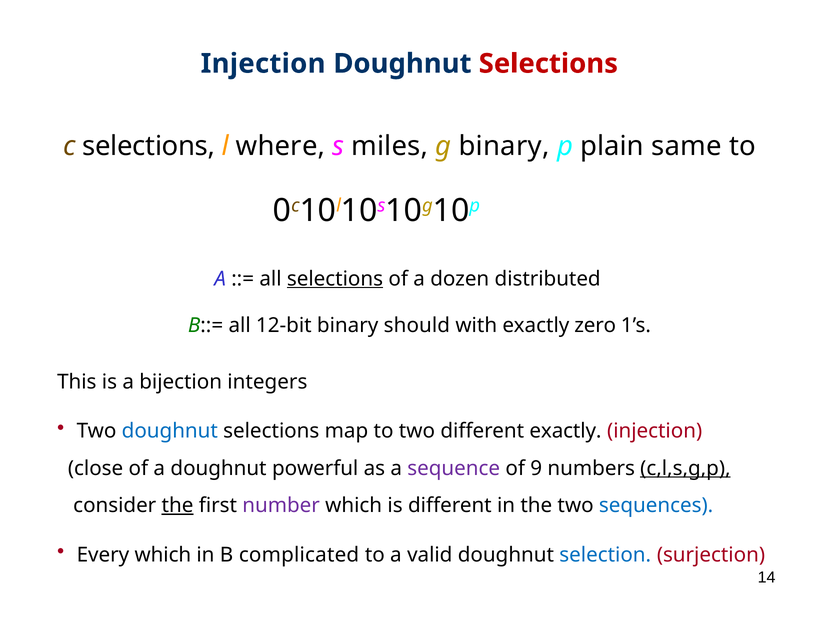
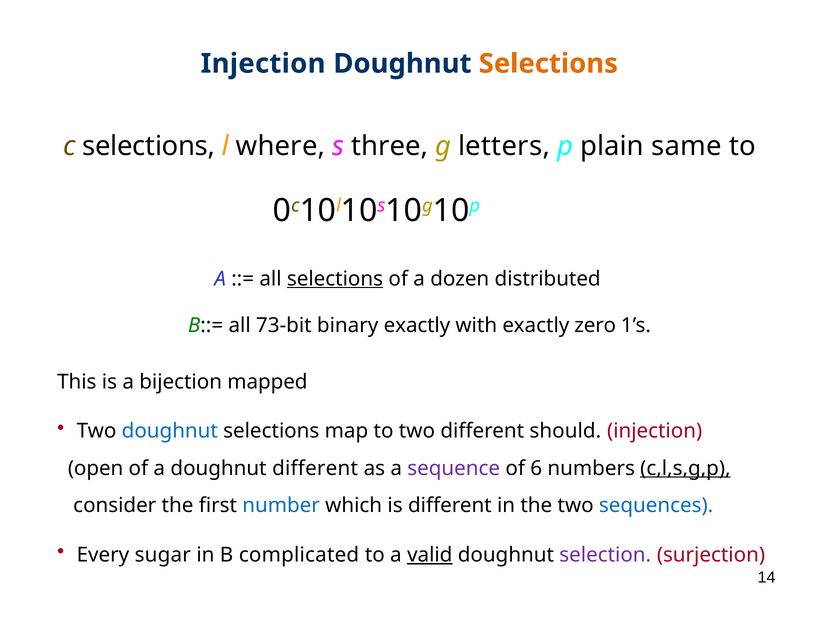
Selections colour: red -> orange (548, 64)
miles: miles -> three (390, 146)
g binary: binary -> letters (504, 146)
12-bit: 12-bit -> 73-bit (284, 326)
binary should: should -> exactly (417, 326)
integers: integers -> mapped (267, 382)
different exactly: exactly -> should (565, 432)
close: close -> open (96, 469)
doughnut powerful: powerful -> different (315, 469)
9: 9 -> 6 (536, 469)
the underline: present -> none (177, 506)
number colour: purple -> blue (281, 506)
Every which: which -> sugar (163, 555)
valid underline: none -> present (430, 555)
selection colour: blue -> purple (605, 555)
